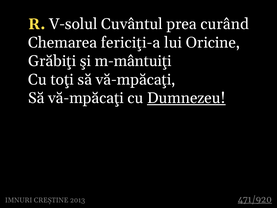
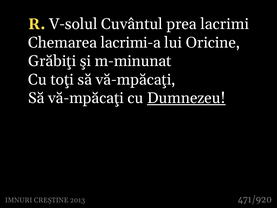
curând: curând -> lacrimi (225, 24)
fericiţi-a: fericiţi-a -> lacrimi-a (131, 43)
m-mântuiţi: m-mântuiţi -> m-minunat (133, 61)
471/920 underline: present -> none (255, 199)
